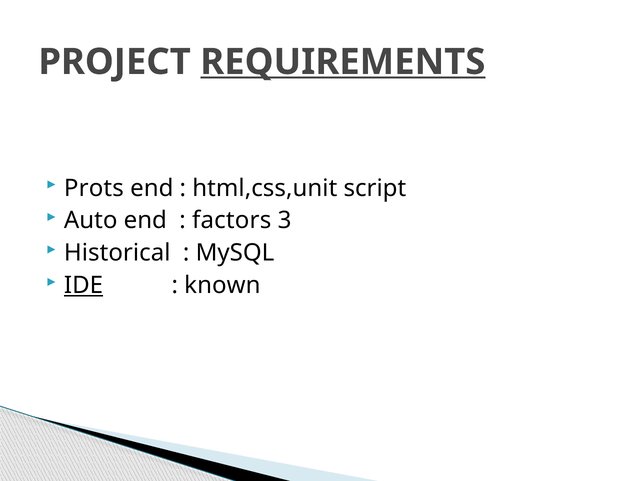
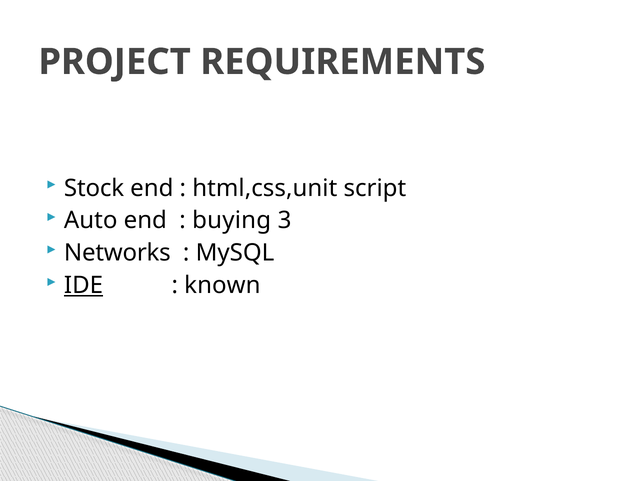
REQUIREMENTS underline: present -> none (343, 62)
Prots: Prots -> Stock (94, 188)
factors: factors -> buying (232, 220)
Historical: Historical -> Networks (117, 253)
